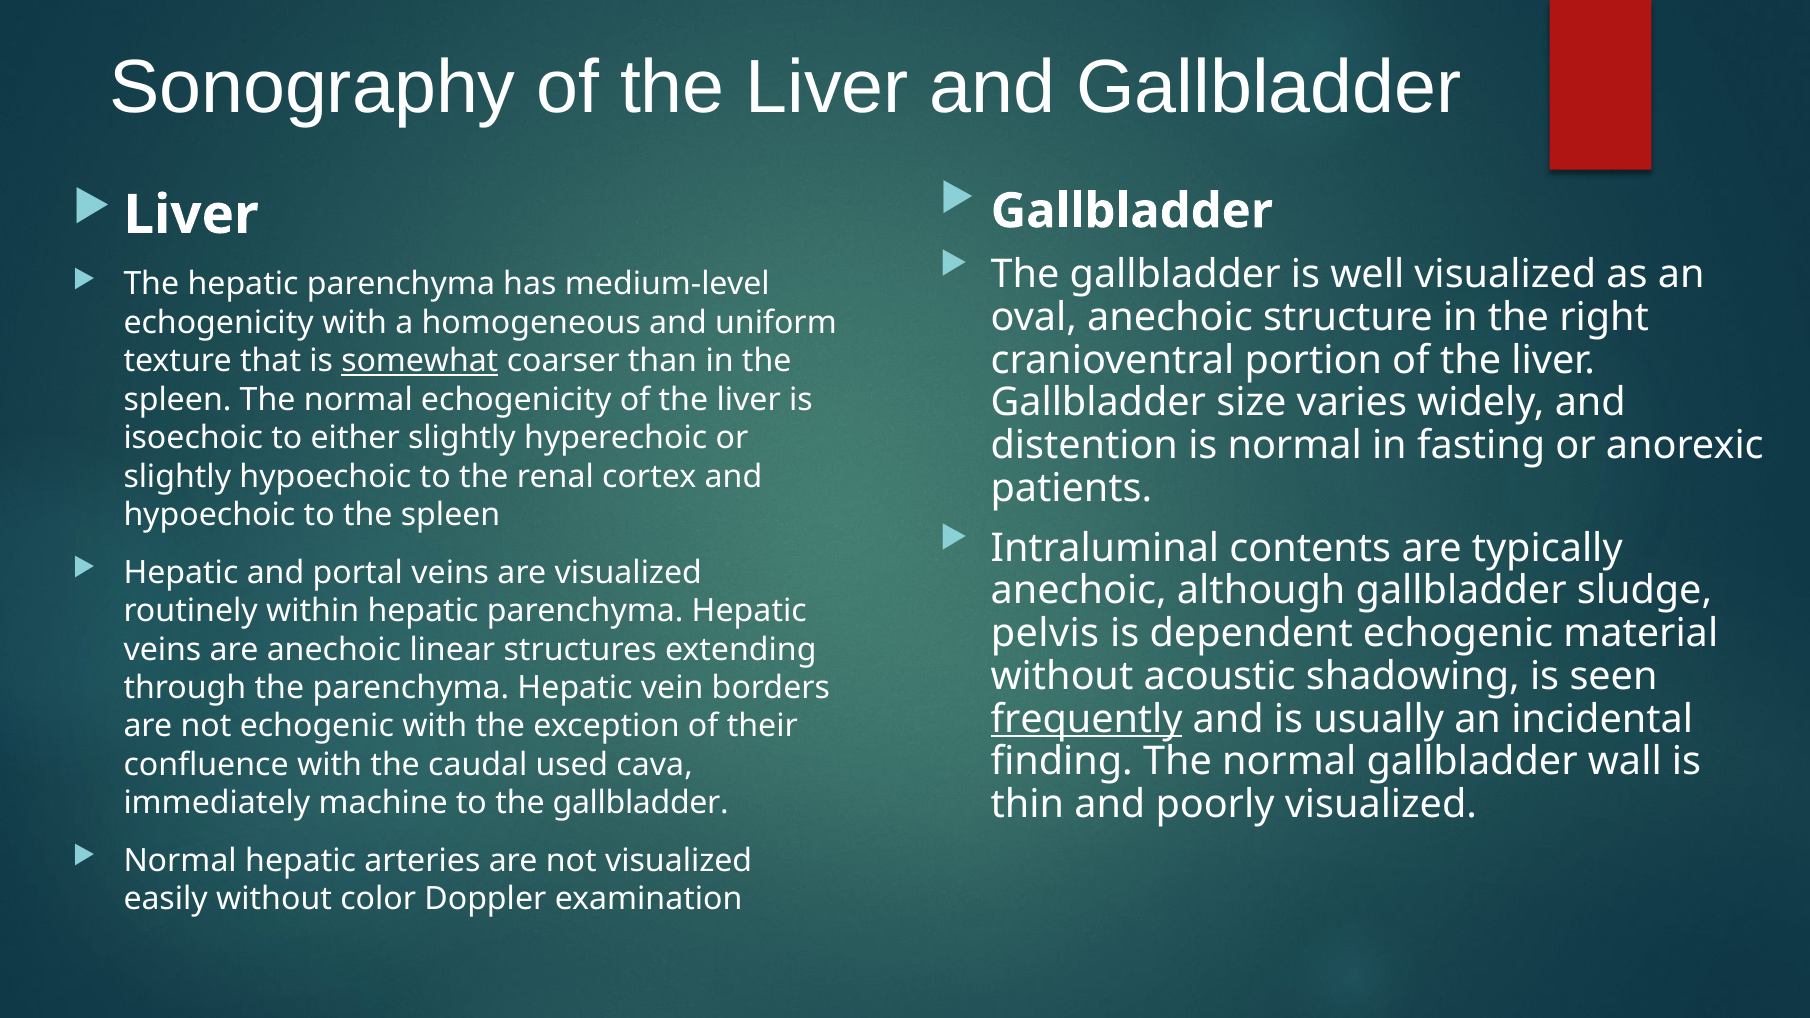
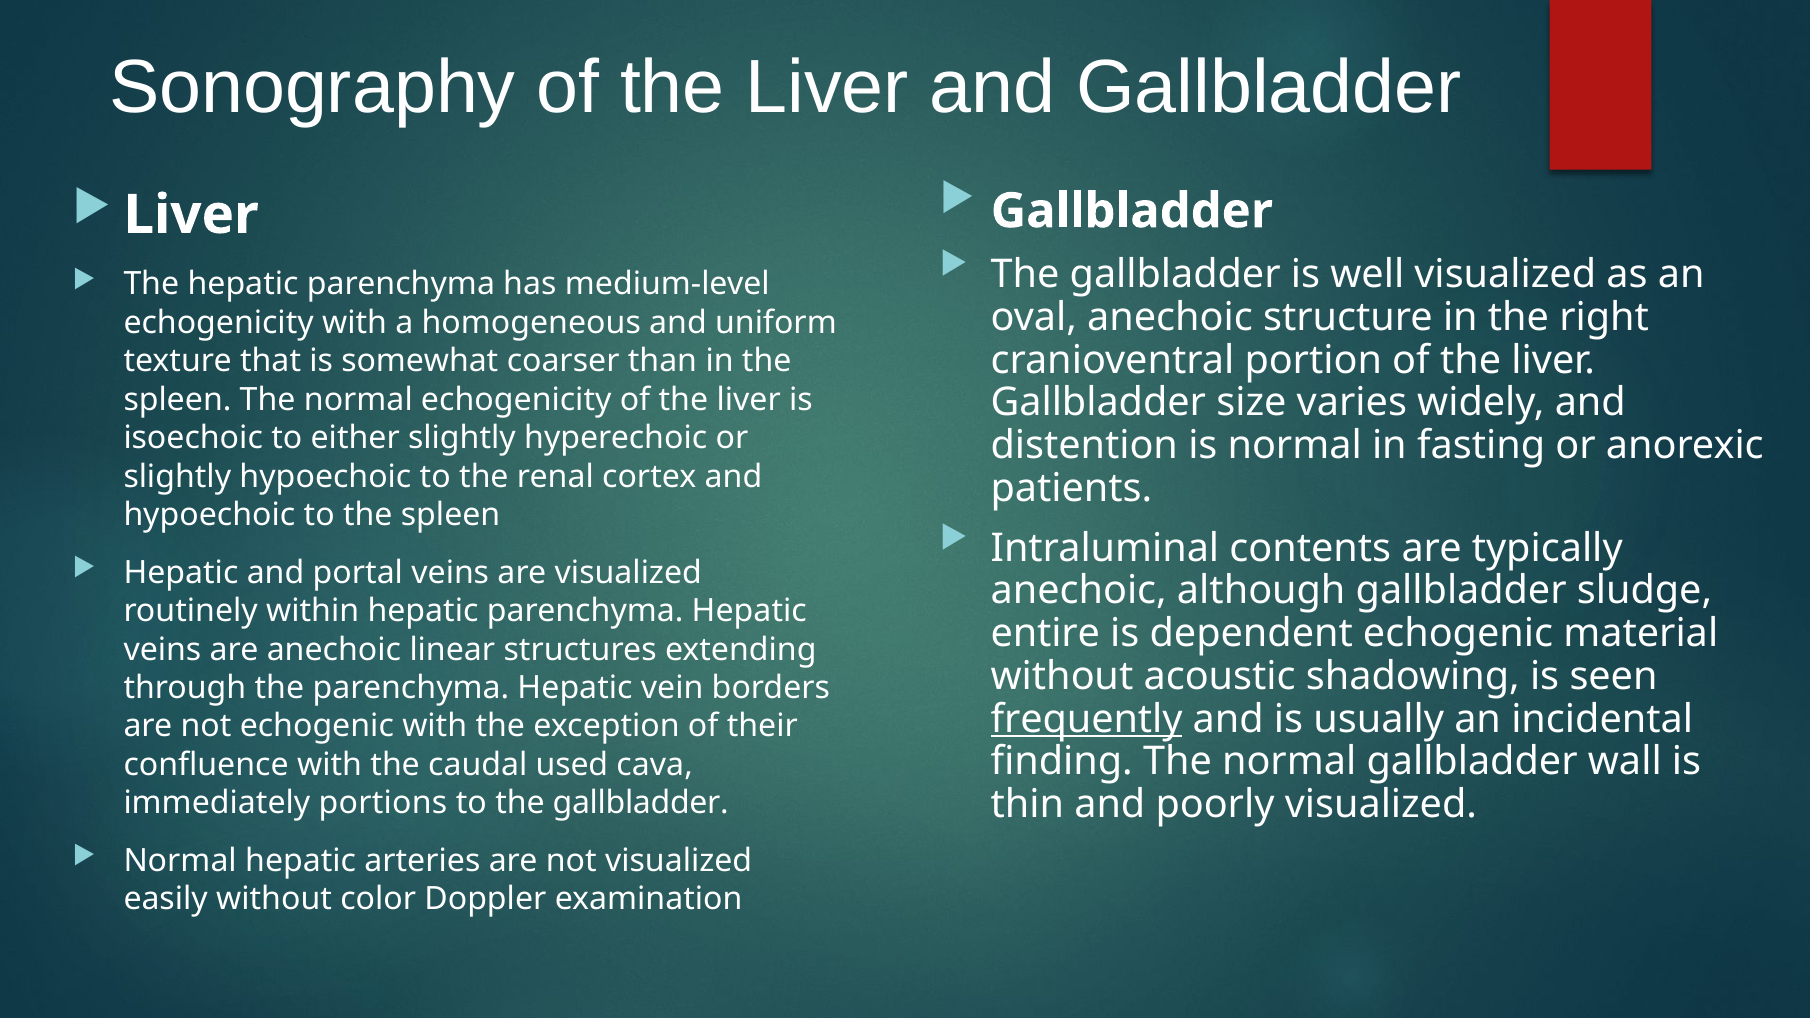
somewhat underline: present -> none (420, 361)
pelvis: pelvis -> entire (1045, 634)
machine: machine -> portions (383, 803)
